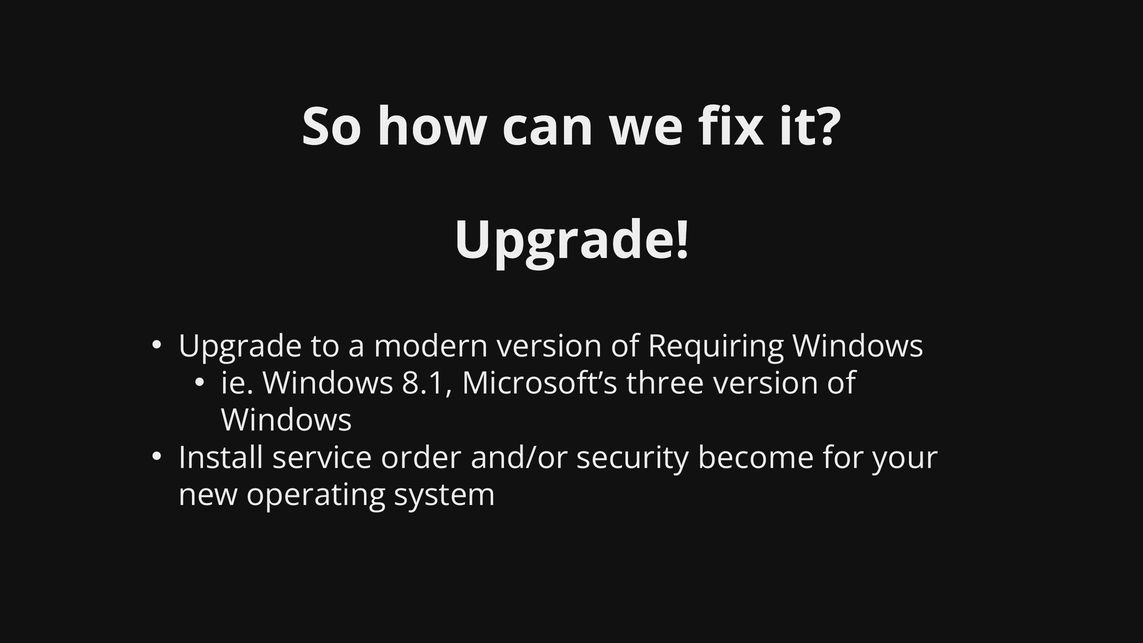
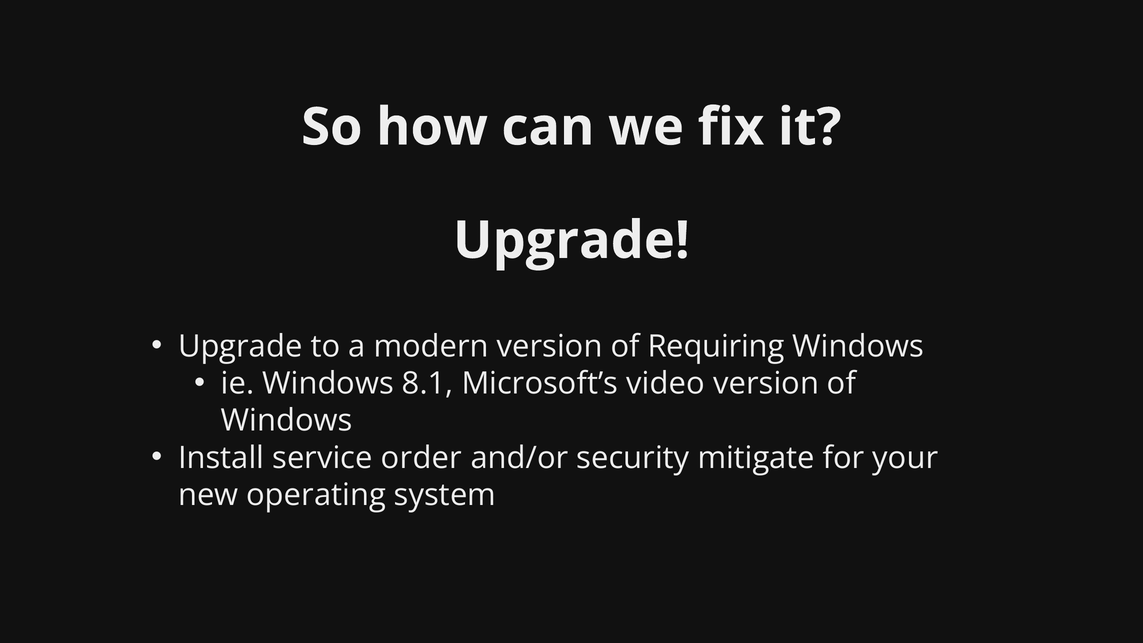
three: three -> video (666, 384)
become: become -> mitigate (756, 458)
